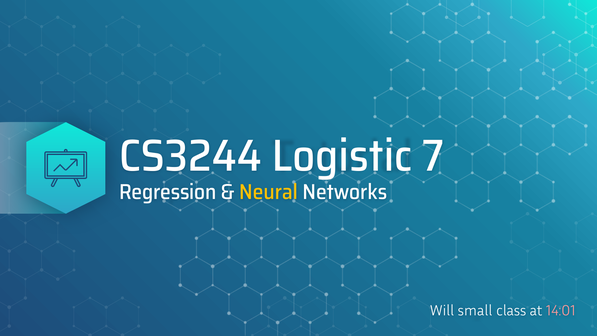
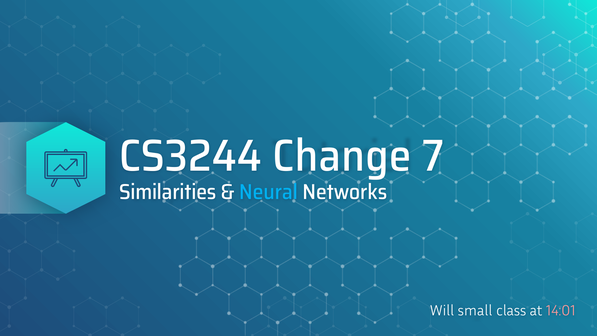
Logistic: Logistic -> Change (342, 156)
Regression: Regression -> Similarities (168, 192)
Neural colour: yellow -> light blue (269, 192)
